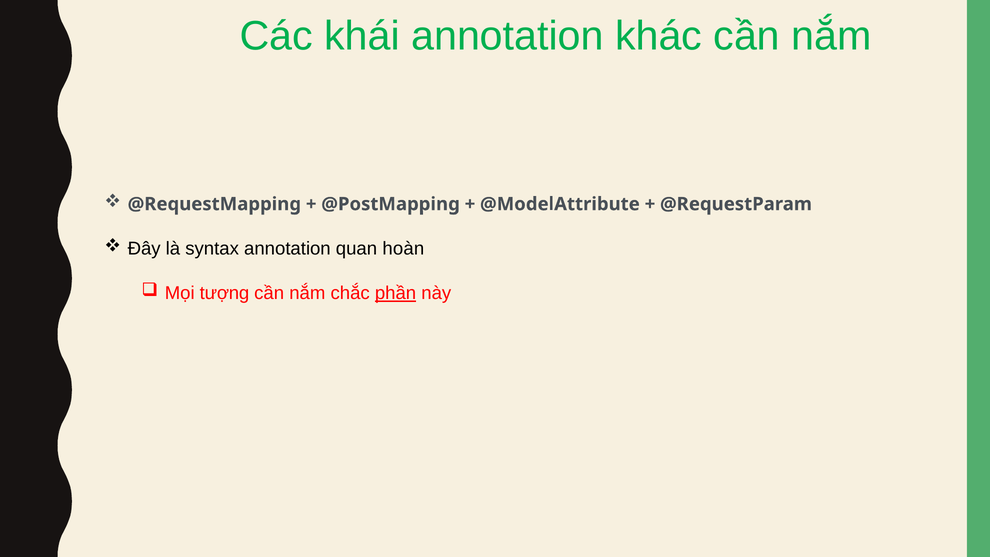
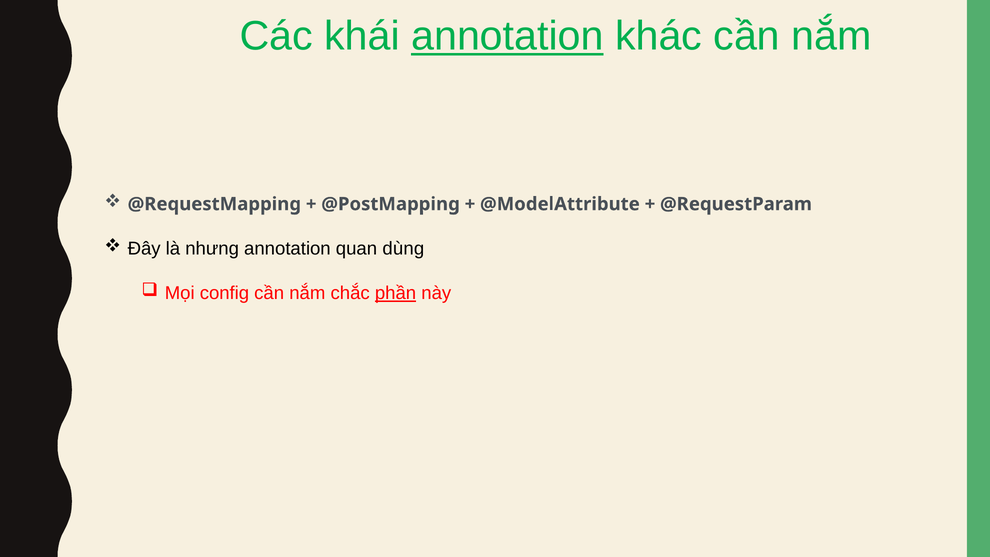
annotation underline: none -> present (507, 36)
syntax: syntax -> nhưng (212, 249)
hoàn: hoàn -> dùng (403, 249)
tượng: tượng -> config (224, 293)
